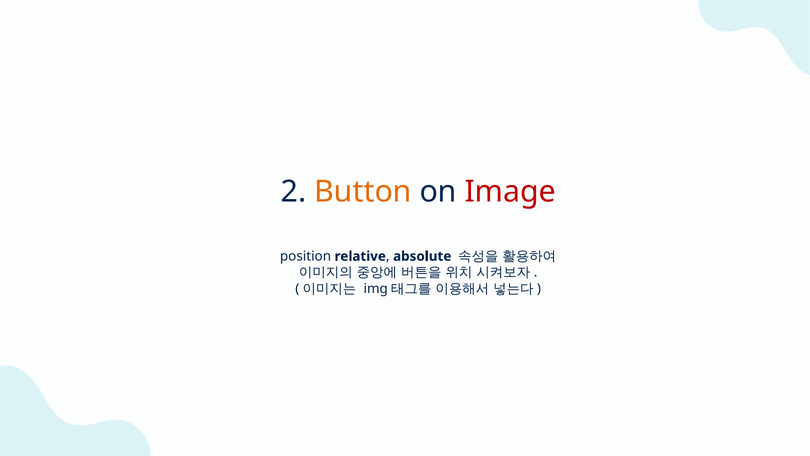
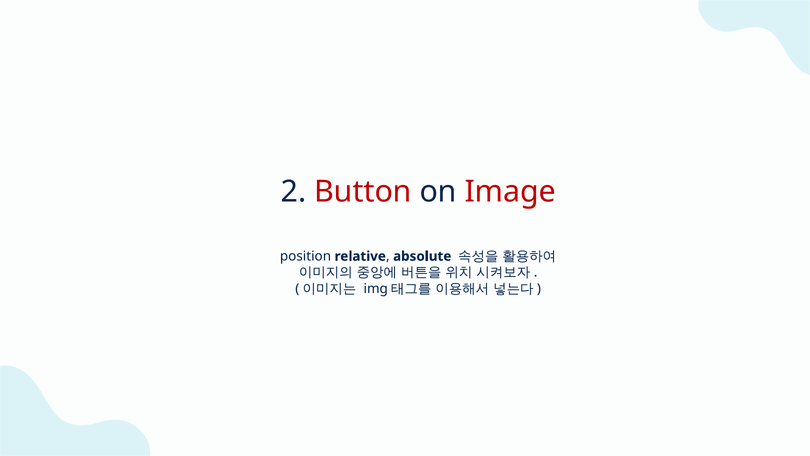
Button colour: orange -> red (363, 191)
